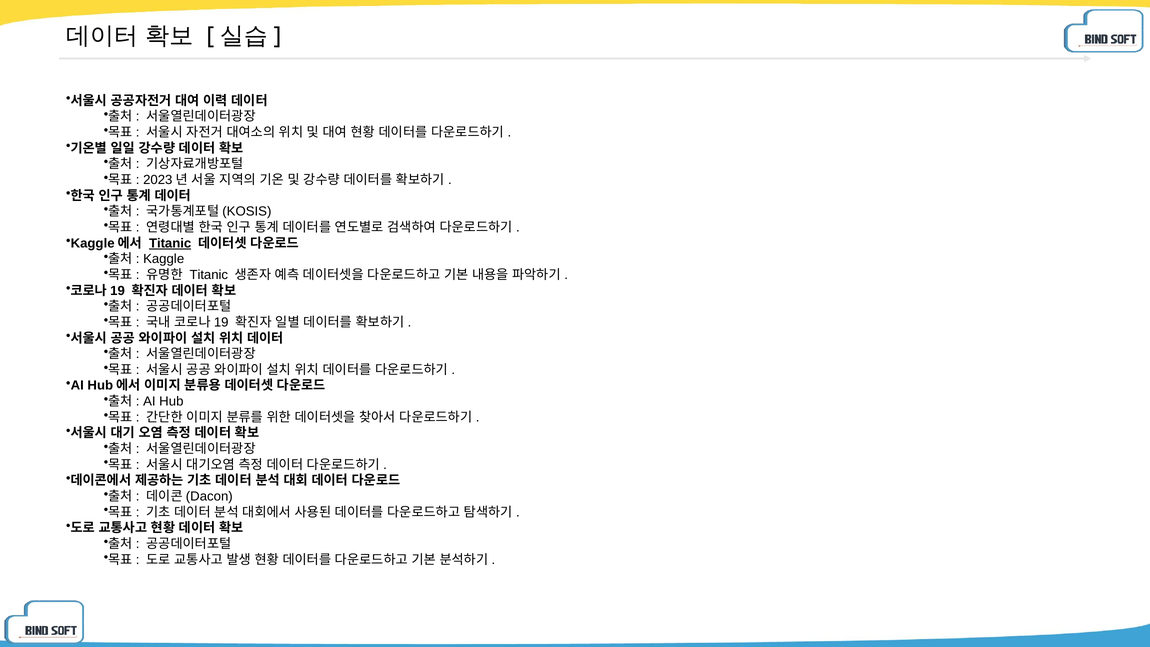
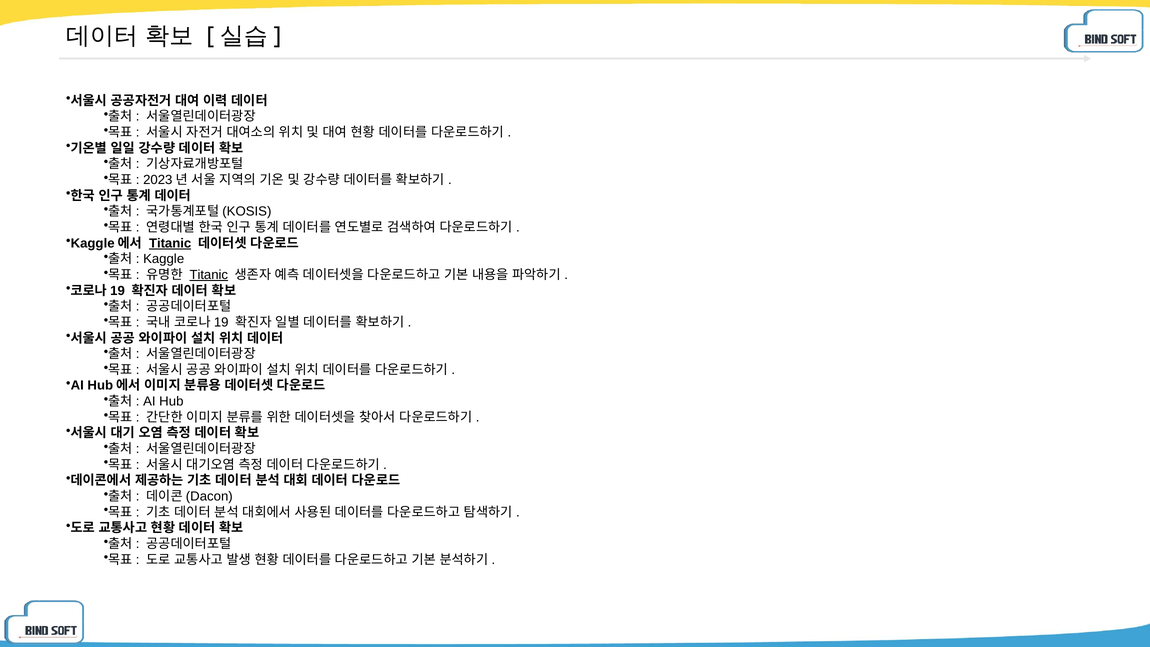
Titanic underline: none -> present (209, 275)
